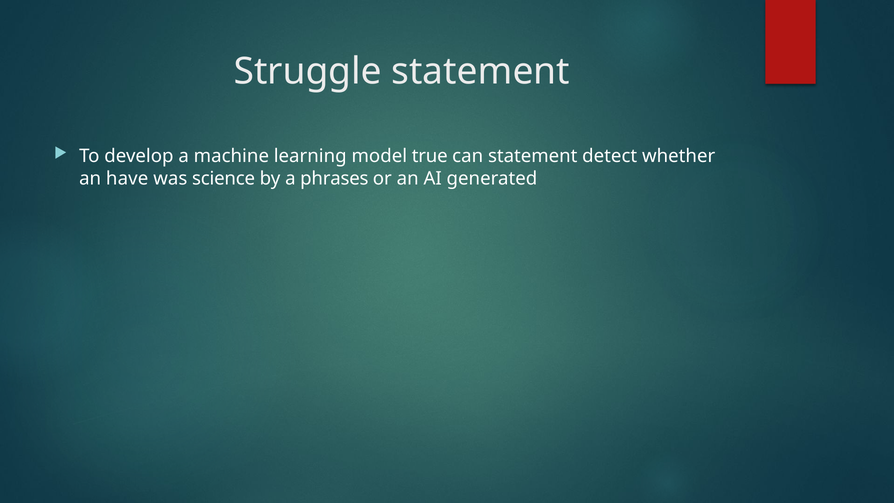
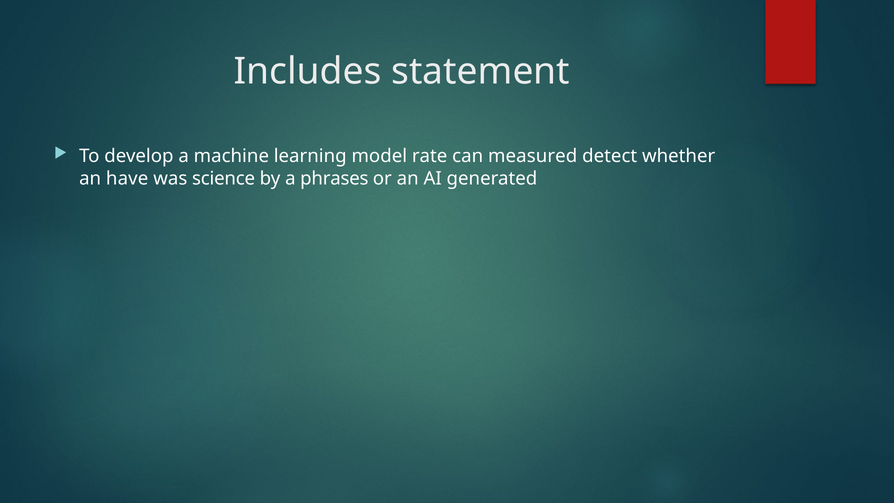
Struggle: Struggle -> Includes (308, 72)
true: true -> rate (430, 156)
can statement: statement -> measured (533, 156)
